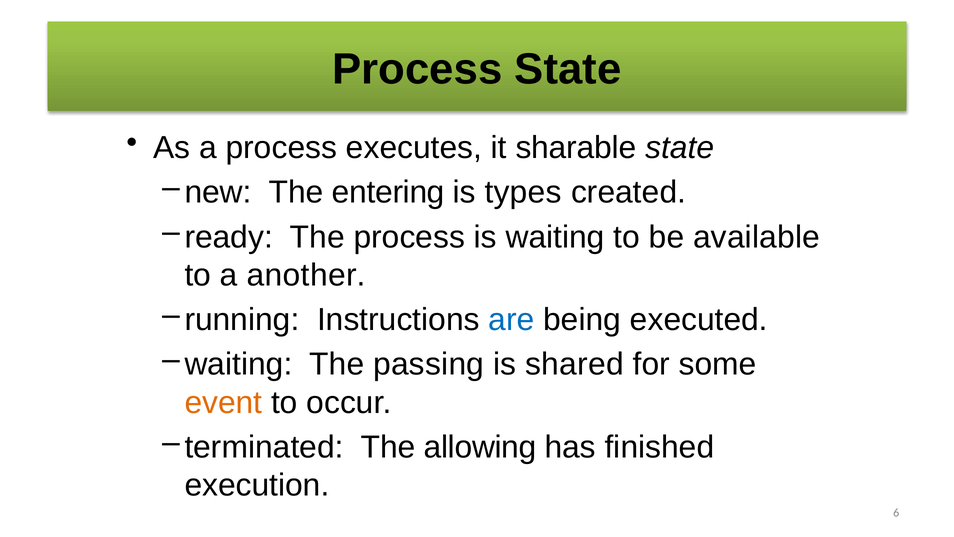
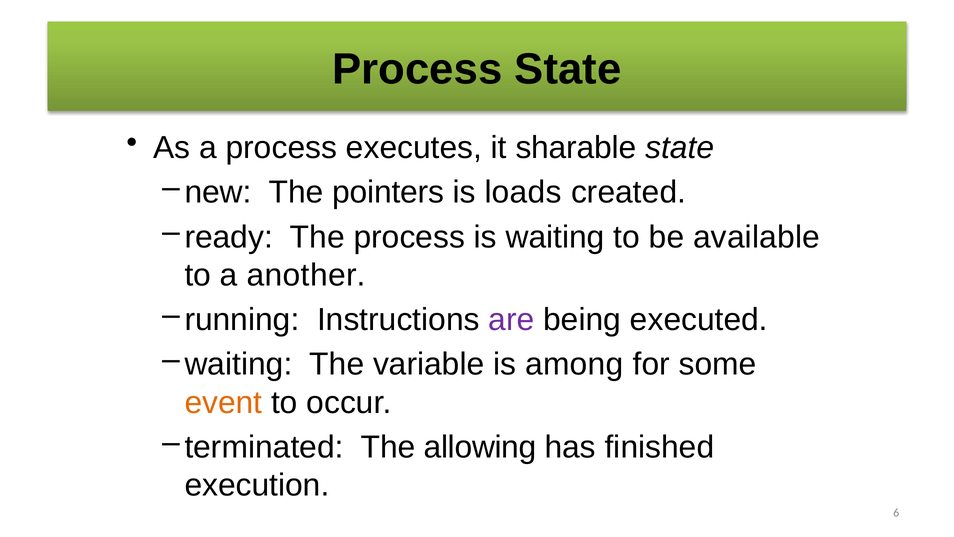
entering: entering -> pointers (388, 192)
types: types -> loads (523, 192)
are colour: blue -> purple (511, 320)
passing: passing -> variable (429, 364)
shared: shared -> among (574, 364)
